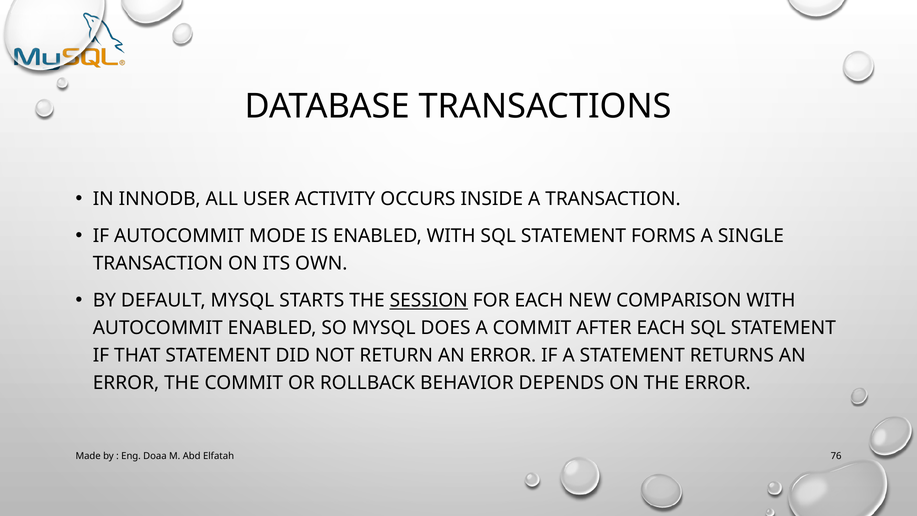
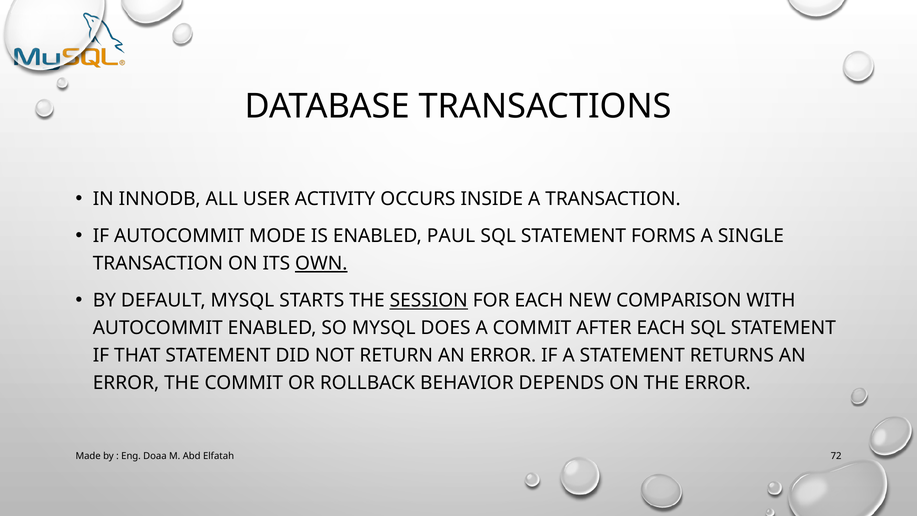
ENABLED WITH: WITH -> PAUL (451, 236)
OWN underline: none -> present (321, 263)
76: 76 -> 72 (836, 456)
